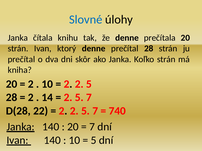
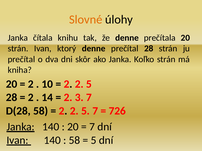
Slovné colour: blue -> orange (86, 20)
5: 5 -> 3 (79, 98)
D(28 22: 22 -> 58 (41, 111)
740: 740 -> 726 (117, 111)
10: 10 -> 58 (74, 141)
